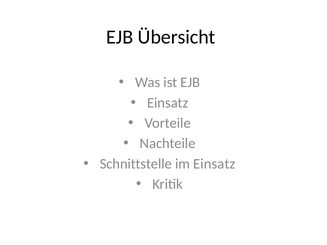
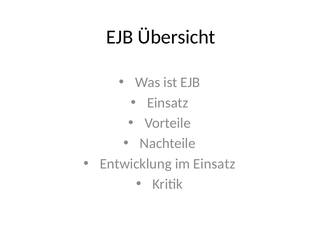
Schnittstelle: Schnittstelle -> Entwicklung (136, 164)
